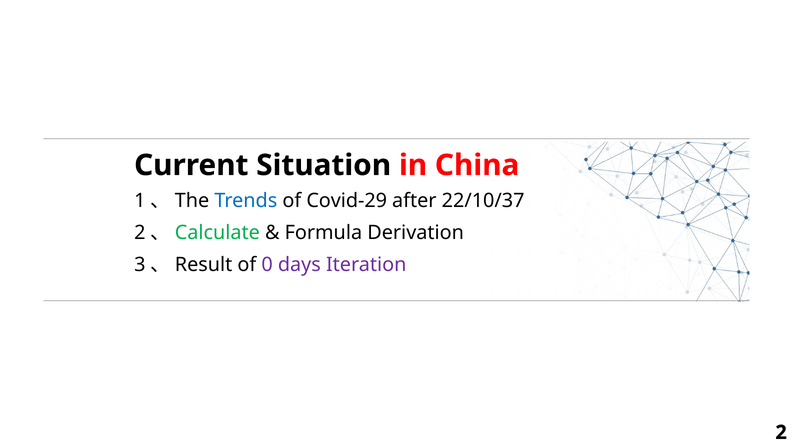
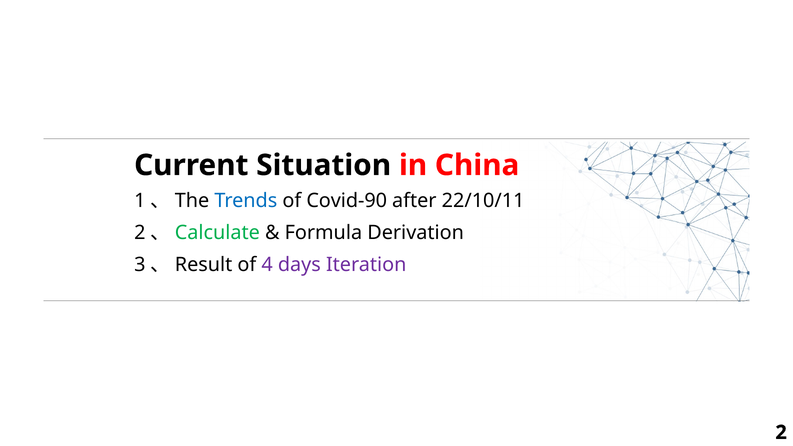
Covid-29: Covid-29 -> Covid-90 (347, 201)
22/10/37: 22/10/37 -> 22/10/11 (483, 201)
0: 0 -> 4 (267, 265)
